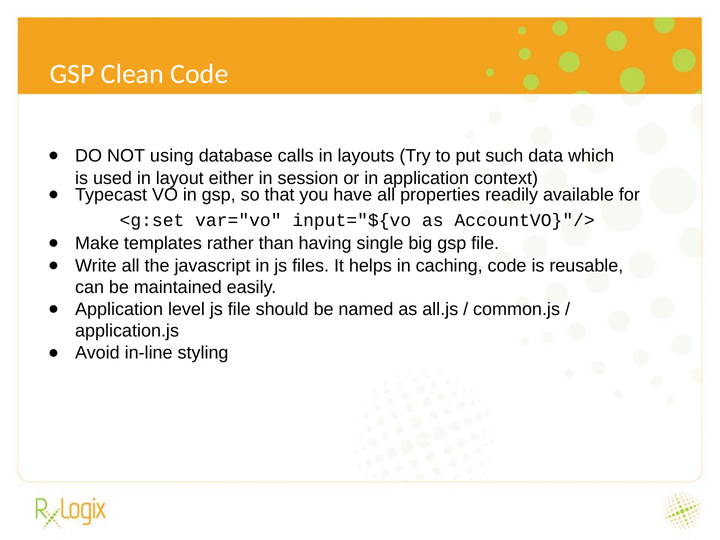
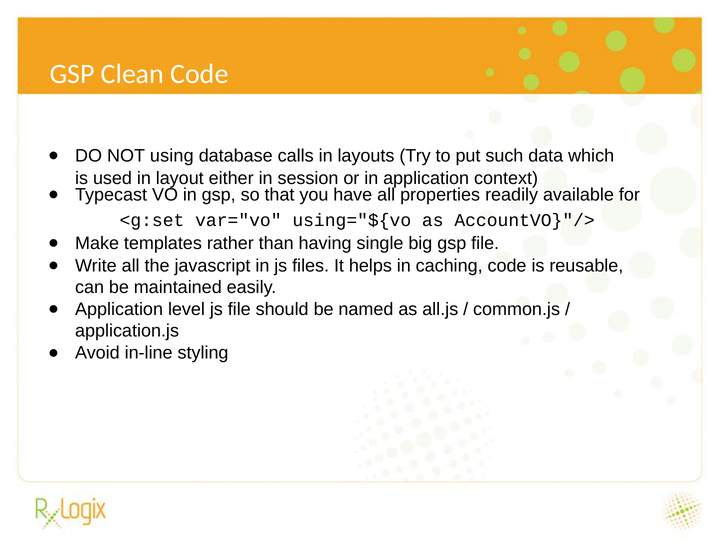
input="${vo: input="${vo -> using="${vo (352, 221)
